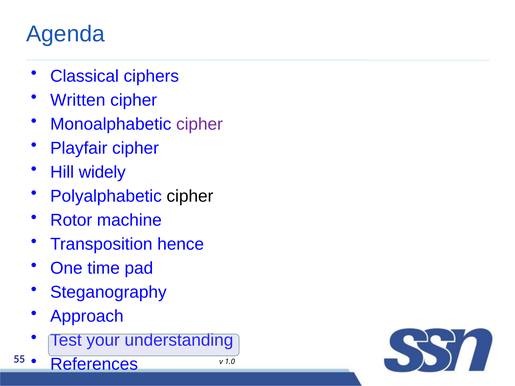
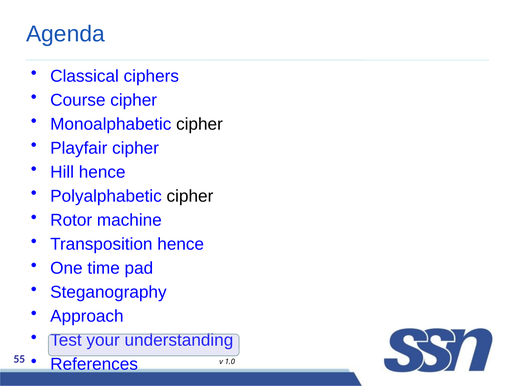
Written: Written -> Course (78, 100)
cipher colour: purple -> black (199, 124)
Hill widely: widely -> hence (102, 172)
